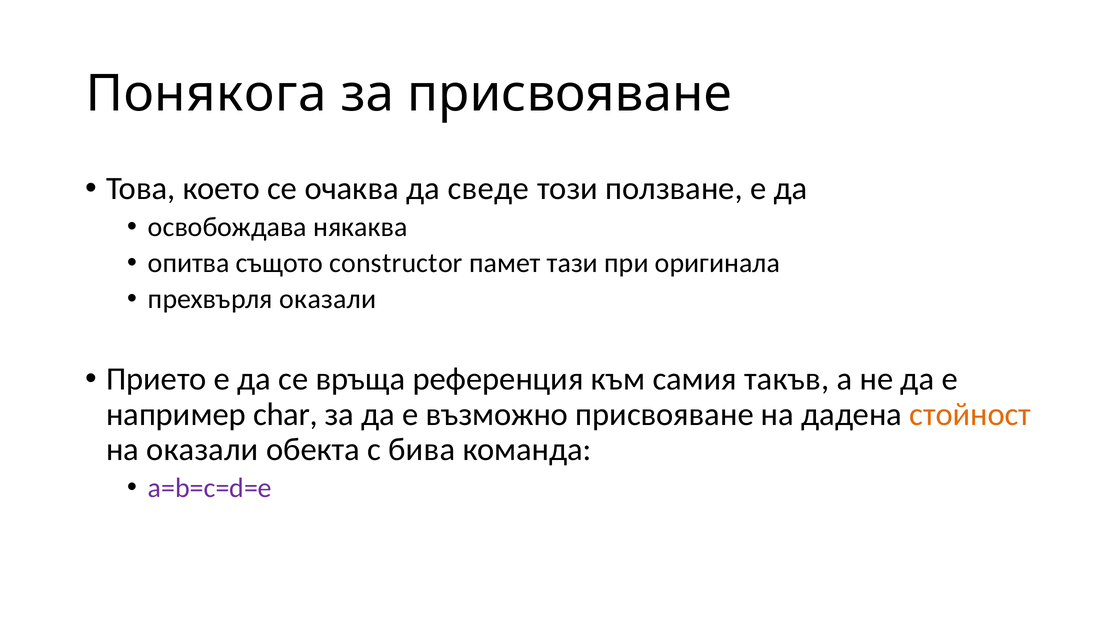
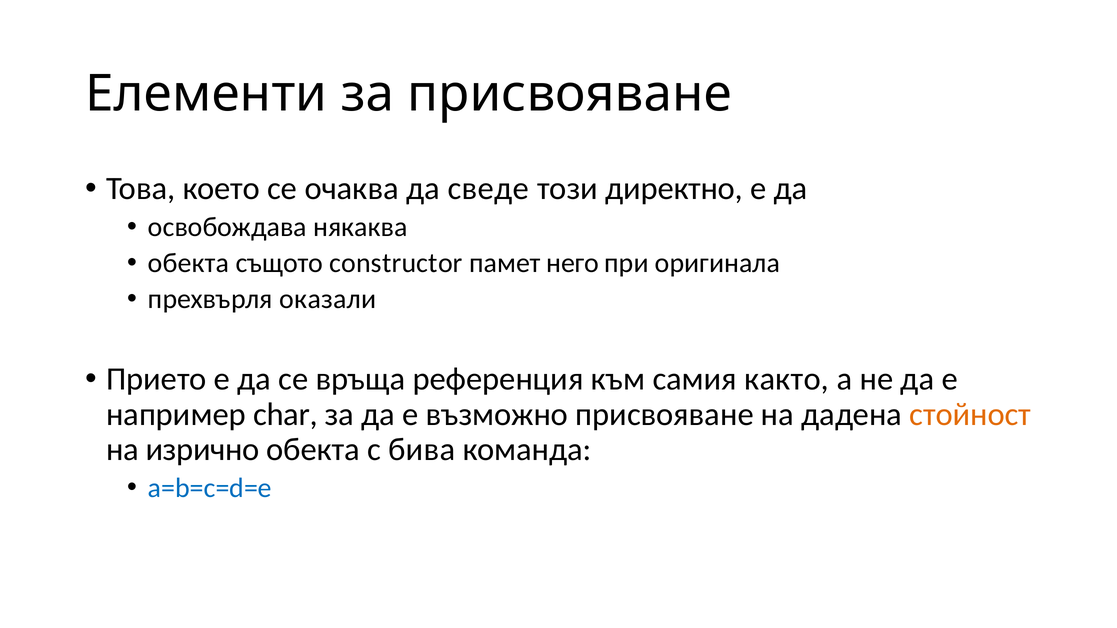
Понякога: Понякога -> Елементи (206, 94)
ползване: ползване -> директно (674, 189)
опитва: опитва -> обекта (189, 263)
тази: тази -> него (573, 263)
такъв: такъв -> както (787, 379)
на оказали: оказали -> изрично (203, 450)
a=b=c=d=e colour: purple -> blue (210, 488)
